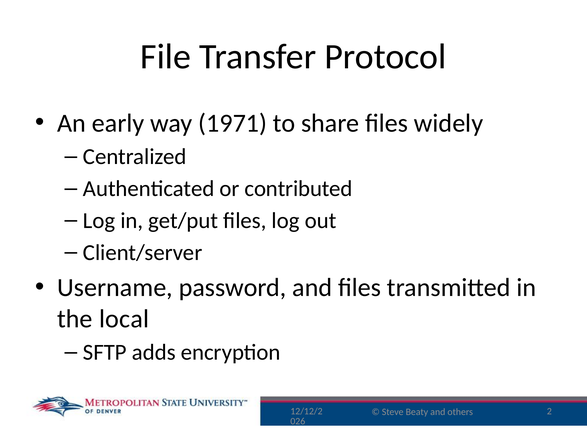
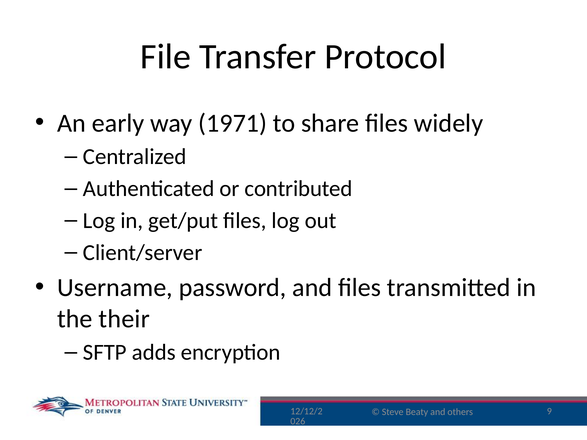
local: local -> their (124, 319)
2: 2 -> 9 (549, 412)
